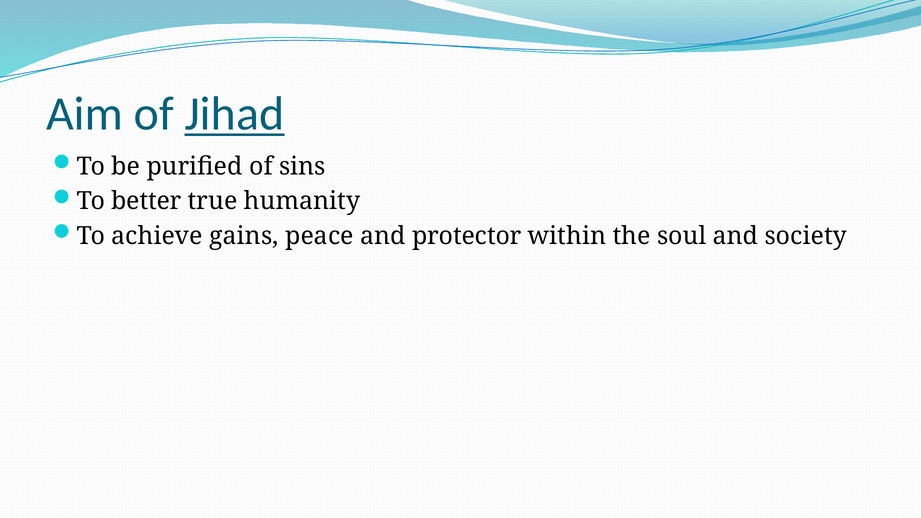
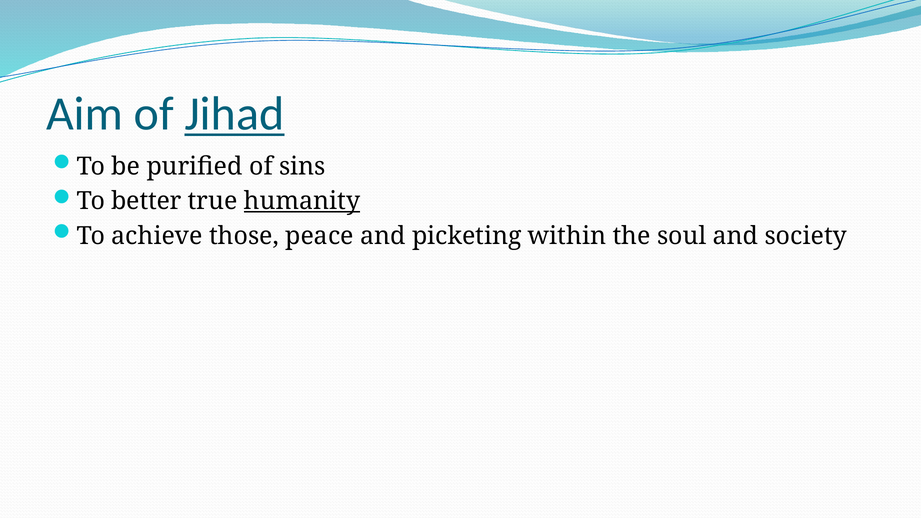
humanity underline: none -> present (302, 201)
gains: gains -> those (244, 236)
protector: protector -> picketing (467, 236)
